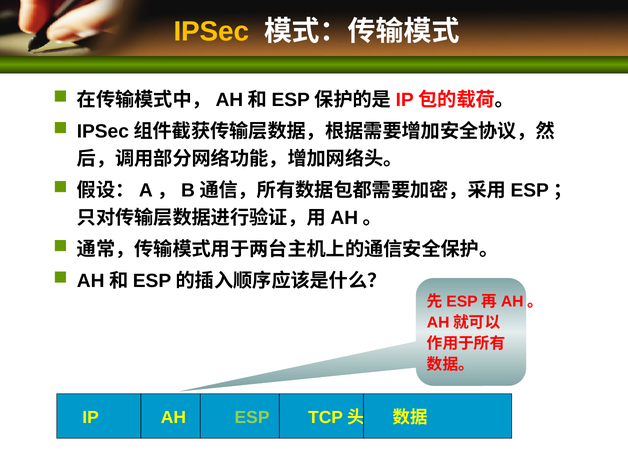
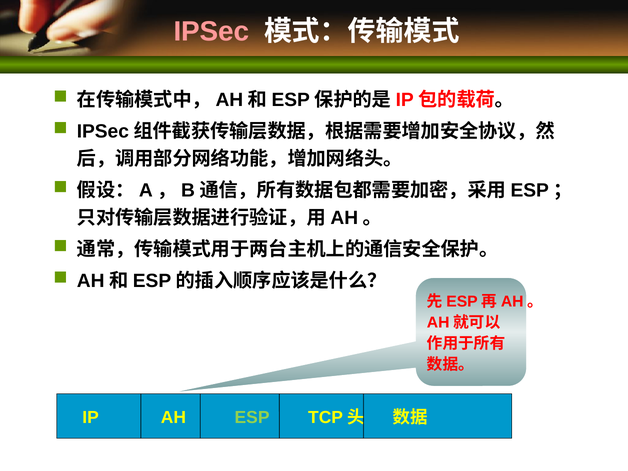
IPSec colour: yellow -> pink (212, 32)
